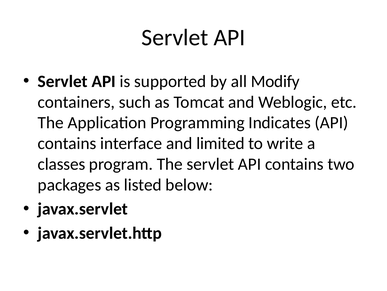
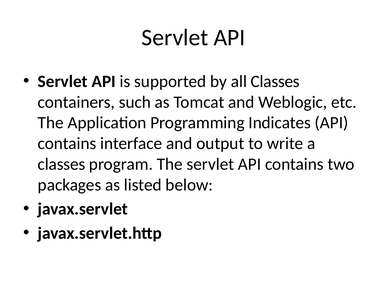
all Modify: Modify -> Classes (275, 81)
limited: limited -> output (220, 143)
